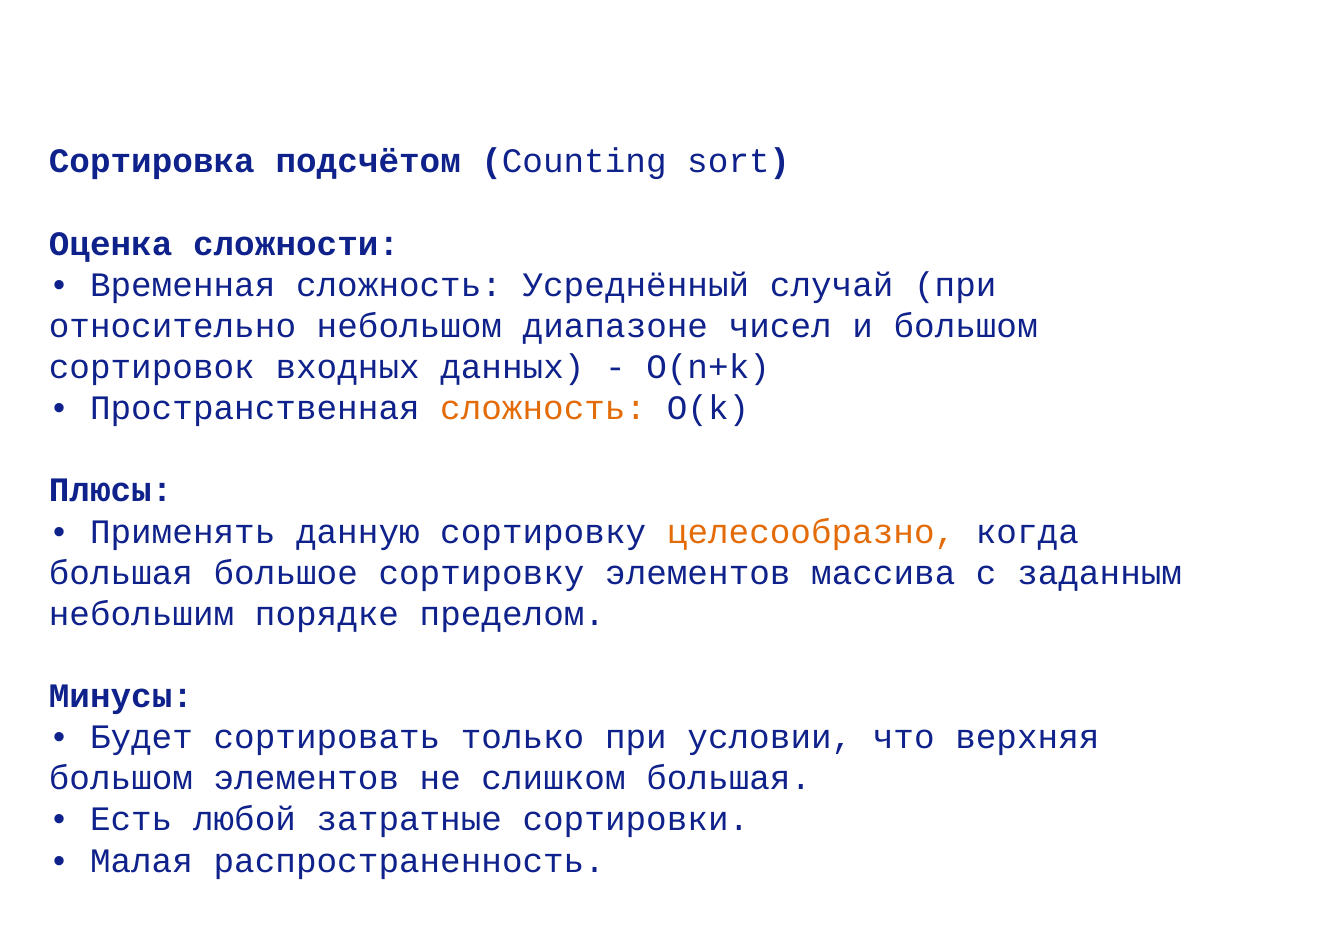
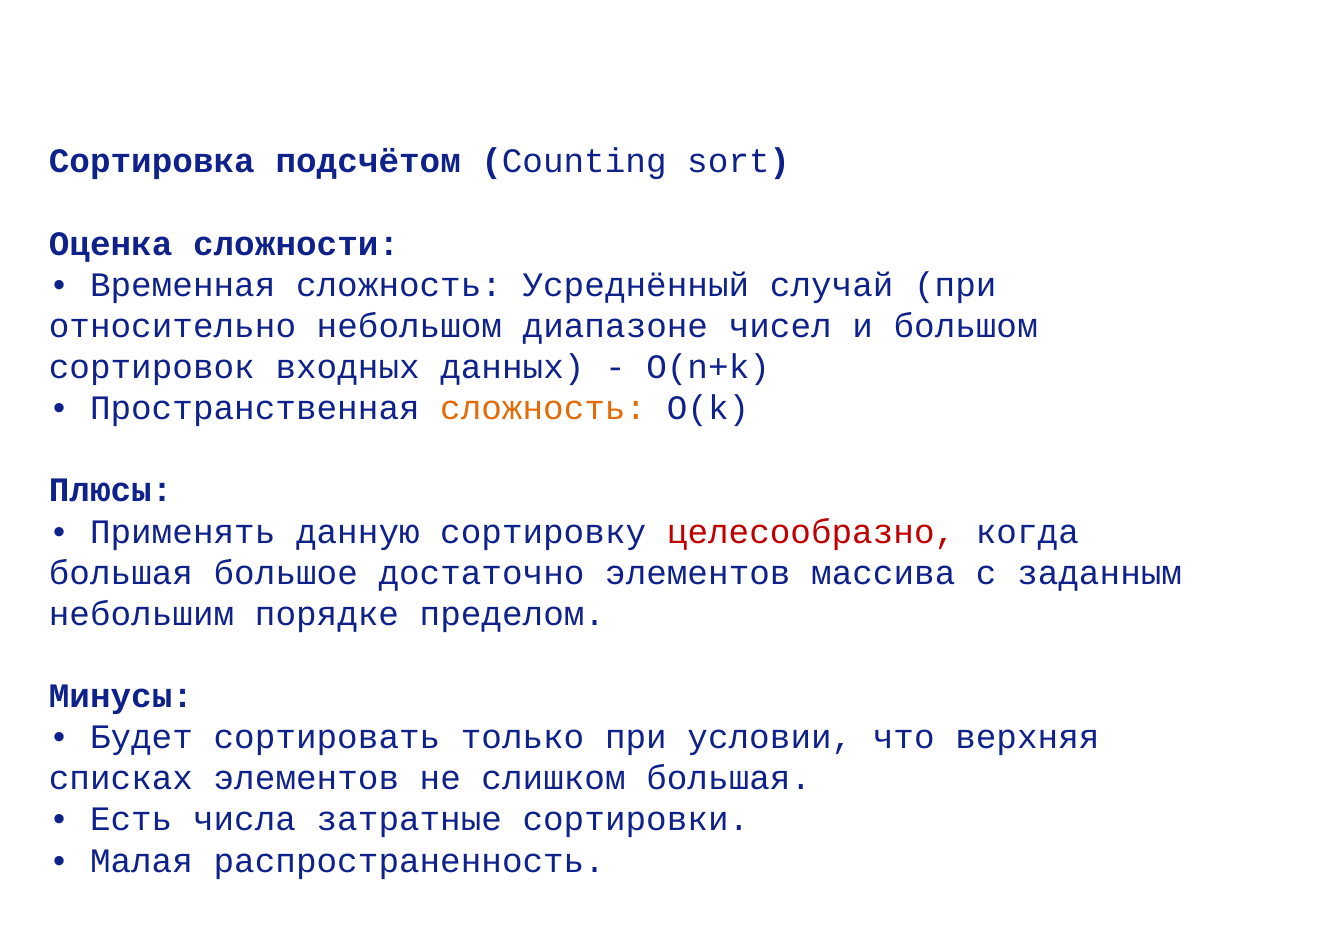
целесообразно colour: orange -> red (811, 532)
большое сортировку: сортировку -> достаточно (481, 573)
большом: большом -> списках (121, 778)
любой: любой -> числа (244, 820)
